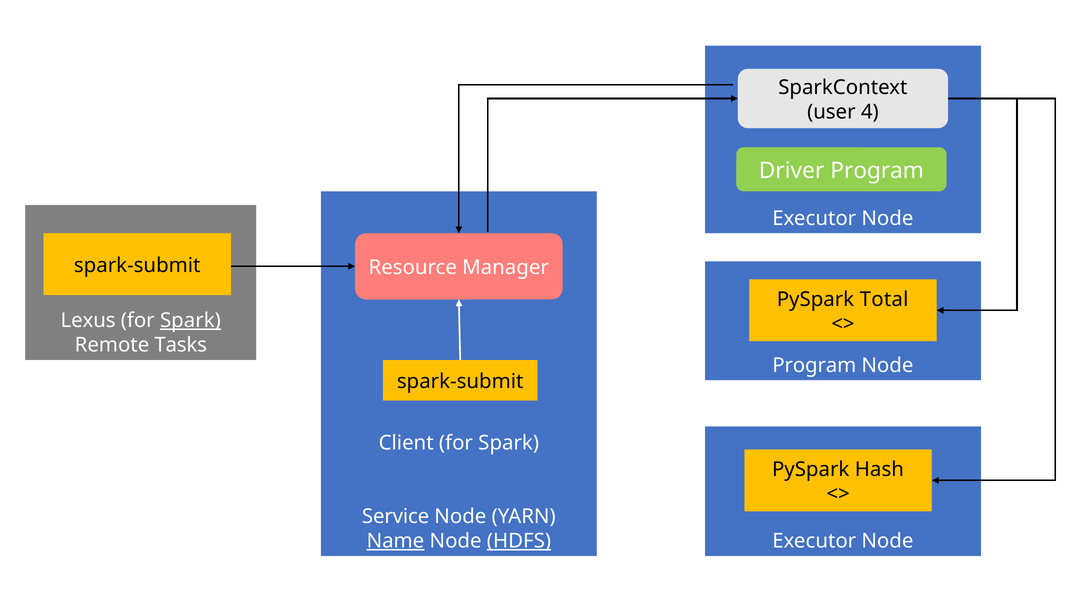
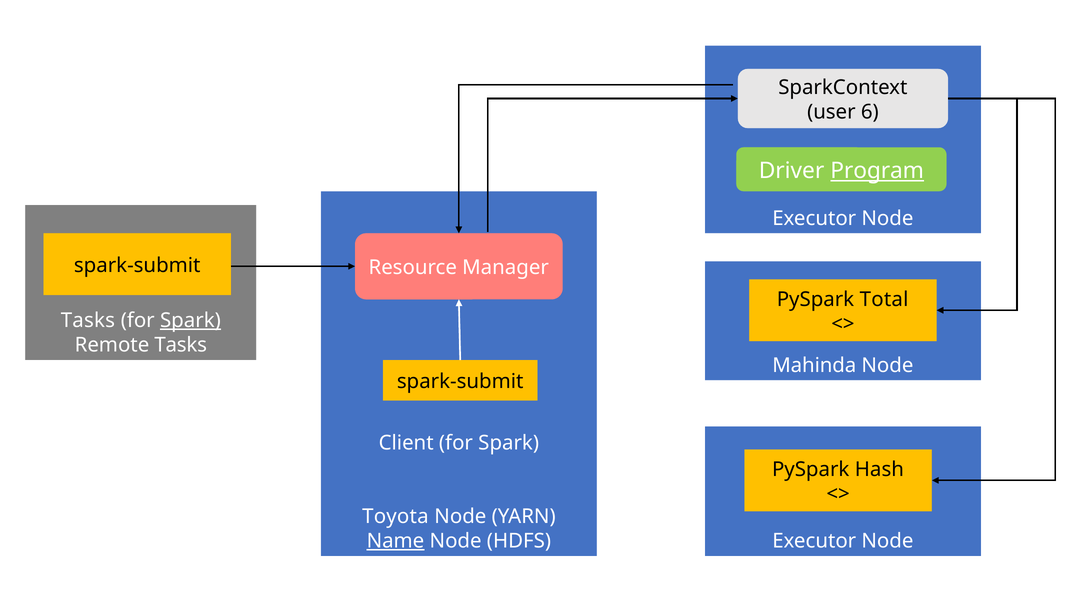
4: 4 -> 6 (870, 112)
Program underline: none -> present (877, 171)
Lexus: Lexus -> Tasks (88, 320)
Program: Program -> Mahinda (814, 365)
Service: Service -> Toyota (395, 516)
HDFS underline: present -> none (519, 541)
